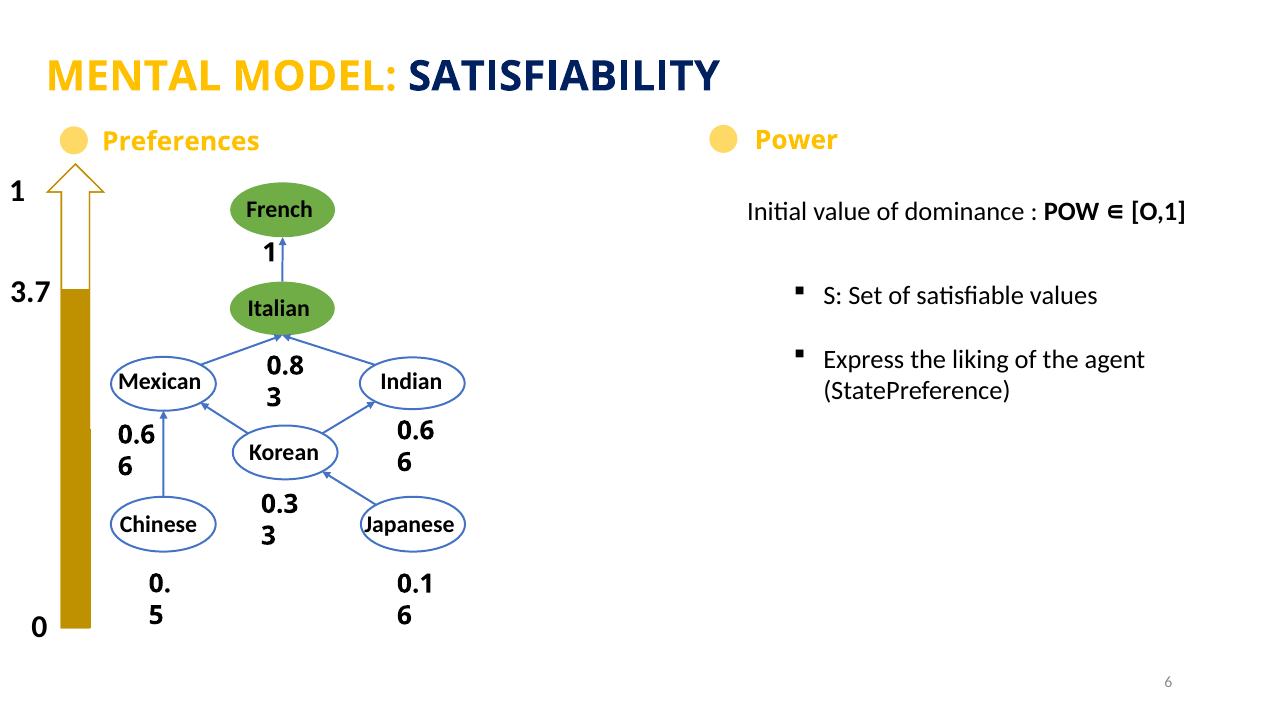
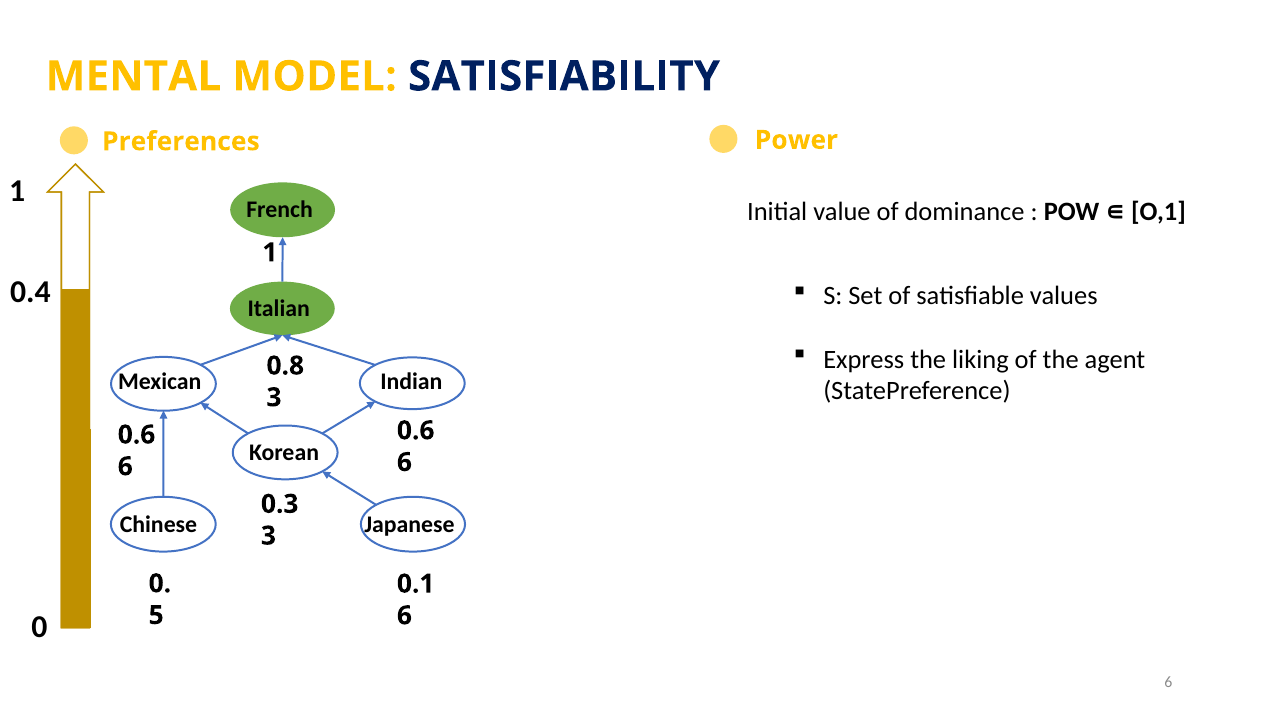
3.7: 3.7 -> 0.4 (30, 292)
